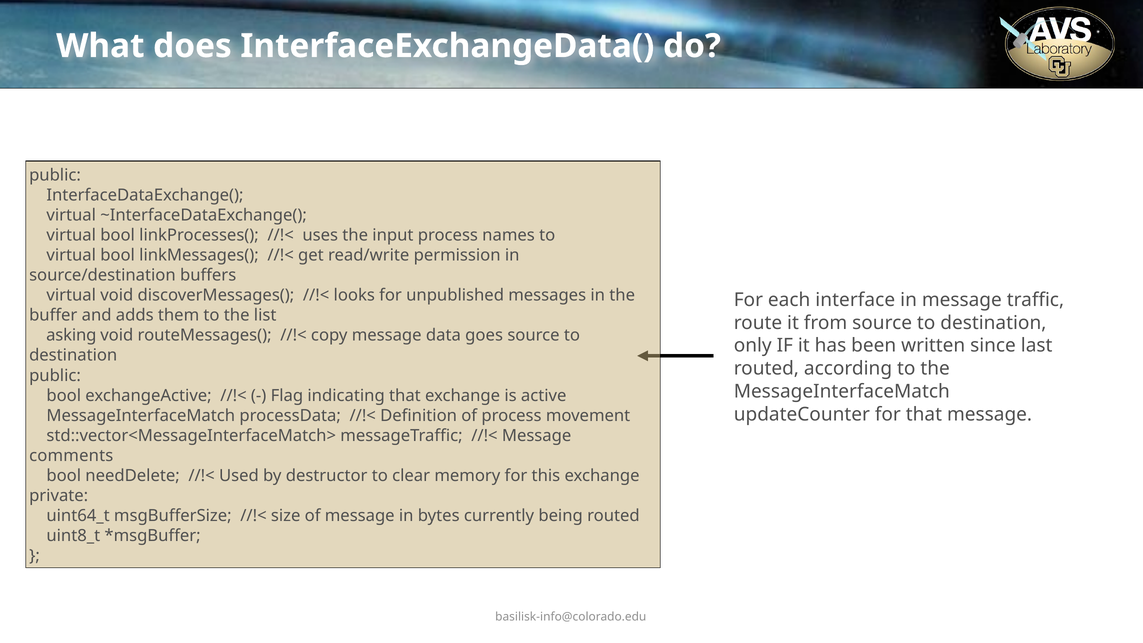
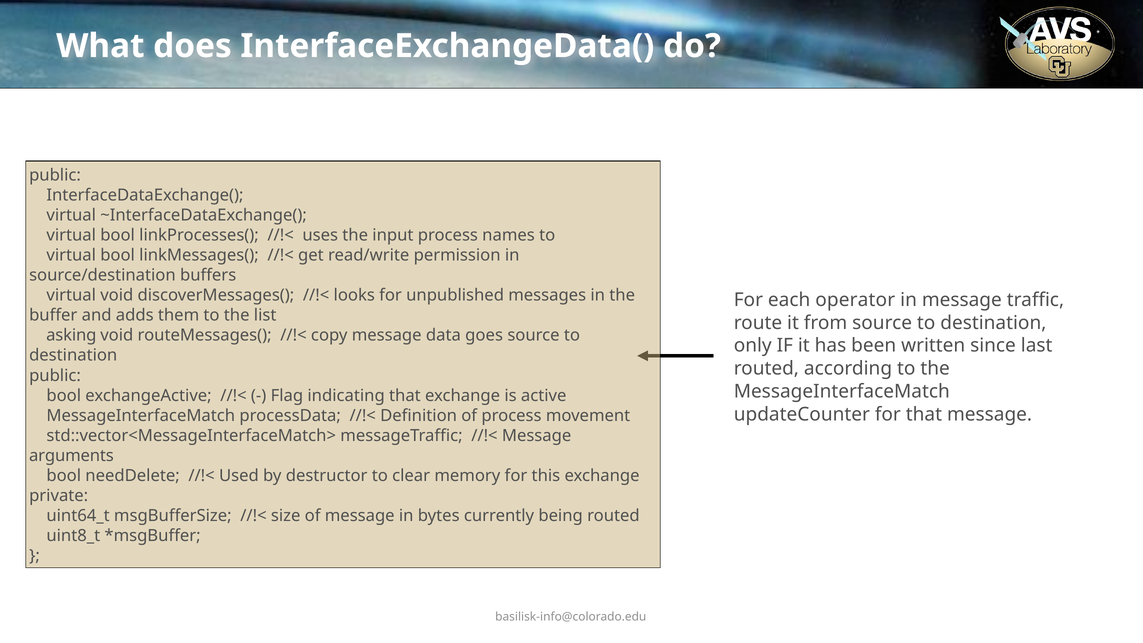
interface: interface -> operator (855, 300)
comments: comments -> arguments (71, 456)
